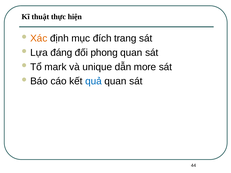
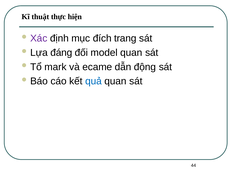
Xác colour: orange -> purple (39, 38)
phong: phong -> model (104, 53)
unique: unique -> ecame (97, 67)
more: more -> động (145, 67)
